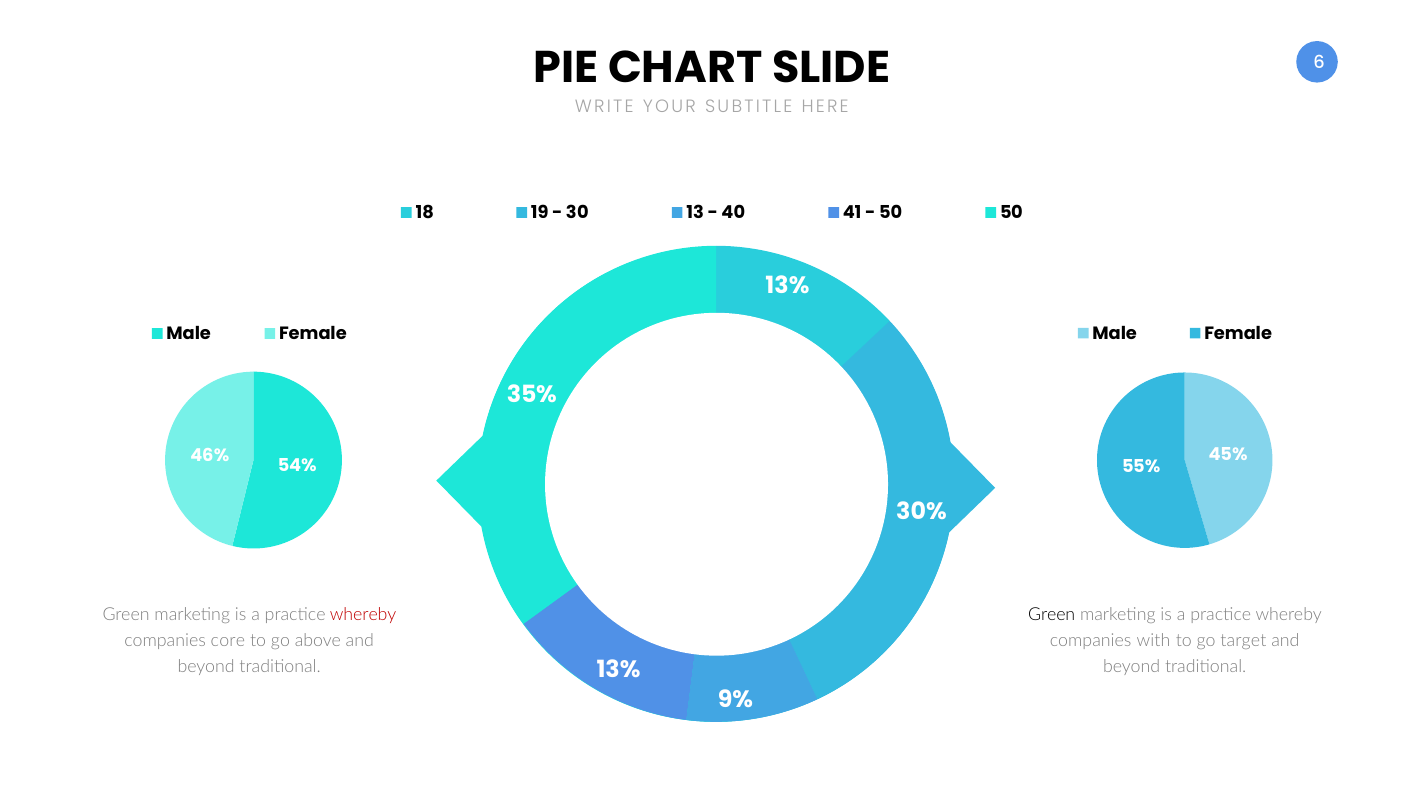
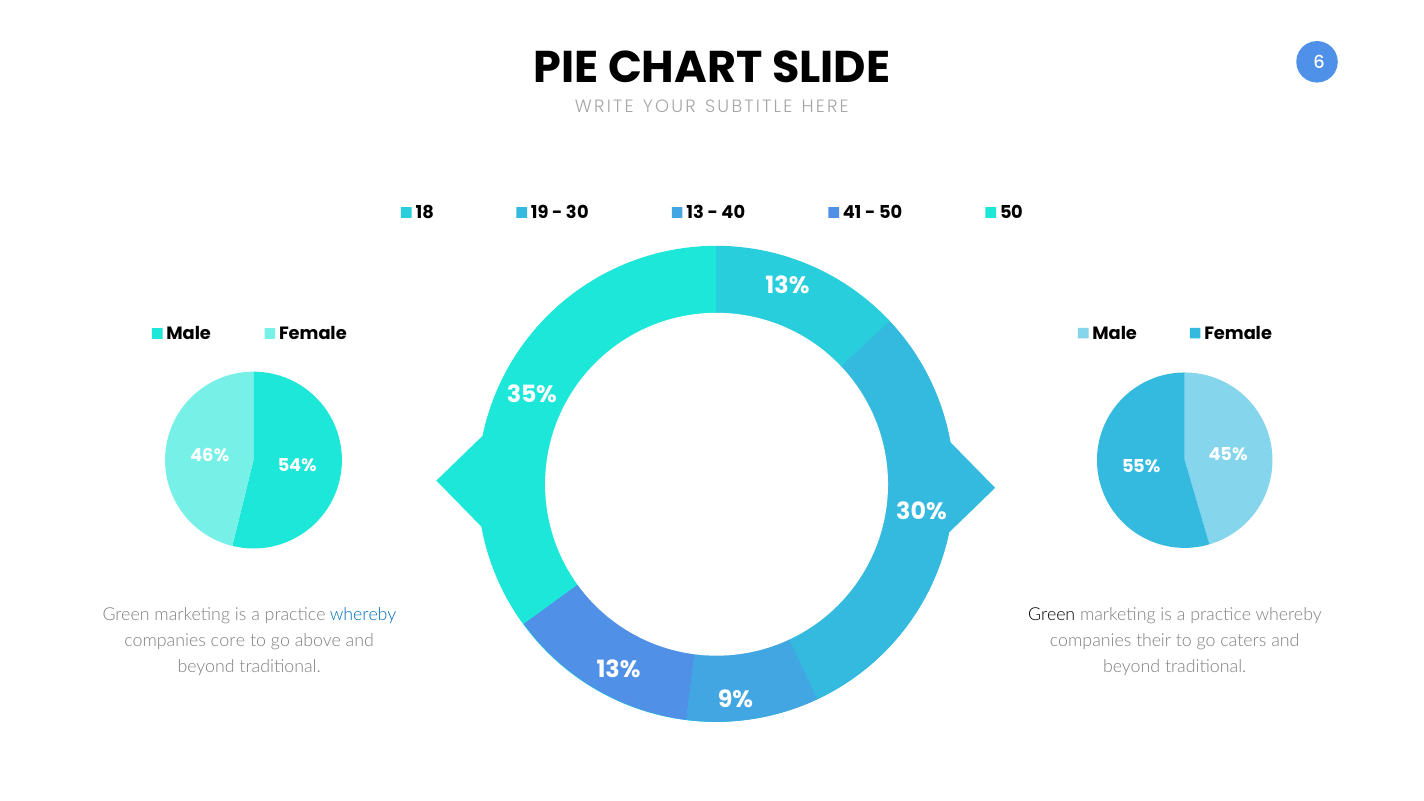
whereby colour: red -> blue (363, 615)
with: with -> their (1154, 641)
target: target -> caters (1243, 641)
